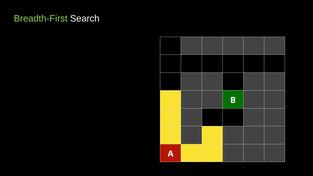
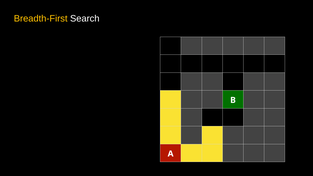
Breadth-First colour: light green -> yellow (41, 19)
